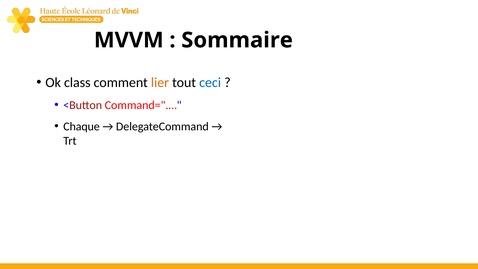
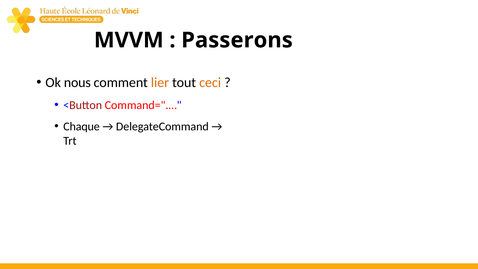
Sommaire: Sommaire -> Passerons (237, 40)
class: class -> nous (77, 83)
ceci colour: blue -> orange (210, 83)
